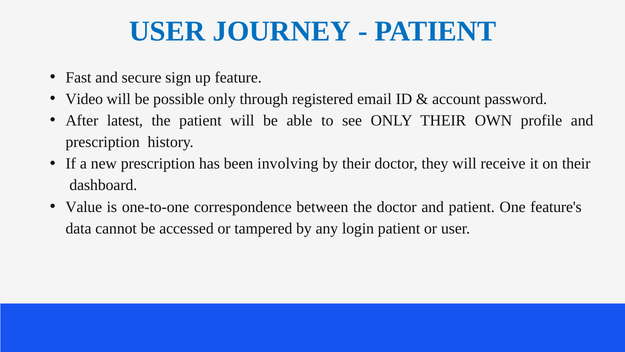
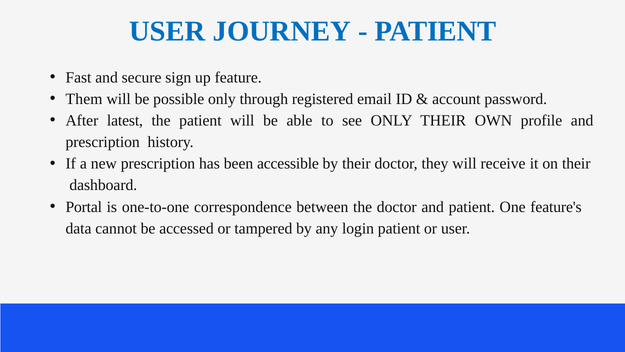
Video: Video -> Them (84, 99)
involving: involving -> accessible (288, 164)
Value: Value -> Portal (84, 207)
